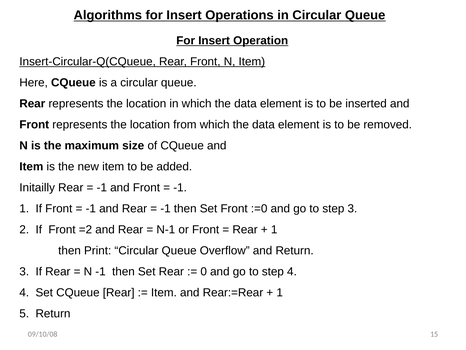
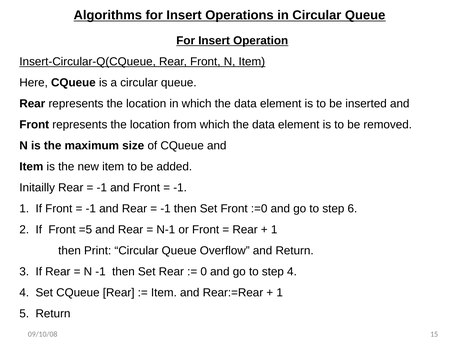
step 3: 3 -> 6 (352, 208)
=2: =2 -> =5 (85, 229)
